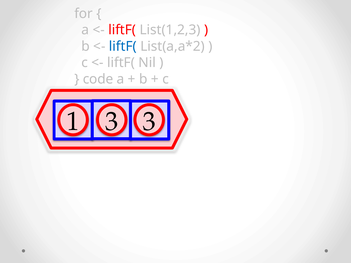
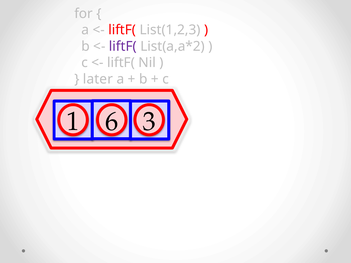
liftF( colour: blue -> purple (123, 46)
code: code -> later (98, 79)
1 3: 3 -> 6 (112, 122)
